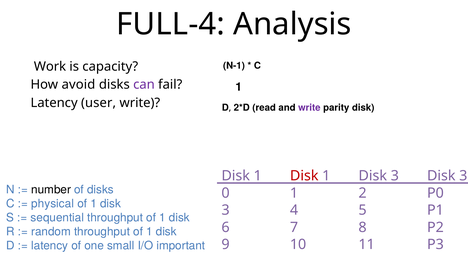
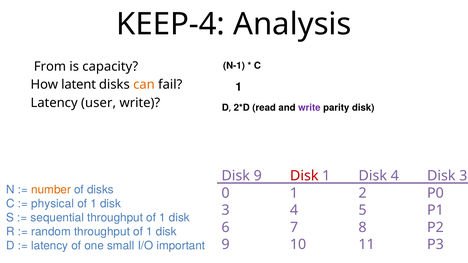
FULL-4: FULL-4 -> KEEP-4 (171, 24)
Work: Work -> From (50, 67)
avoid: avoid -> latent (79, 85)
can colour: purple -> orange (144, 85)
1: 1 -> 9 (258, 176)
3: 3 -> 4 (395, 176)
number colour: black -> orange (51, 190)
